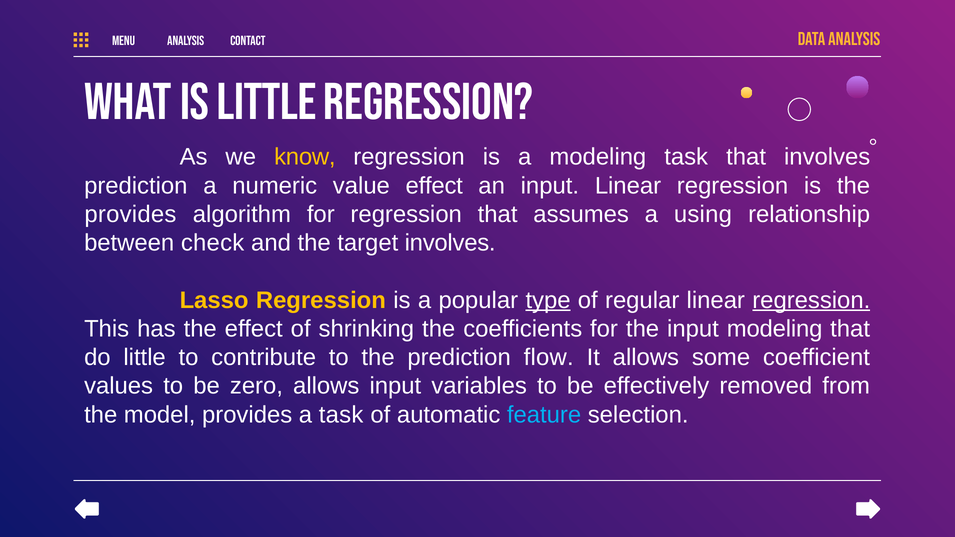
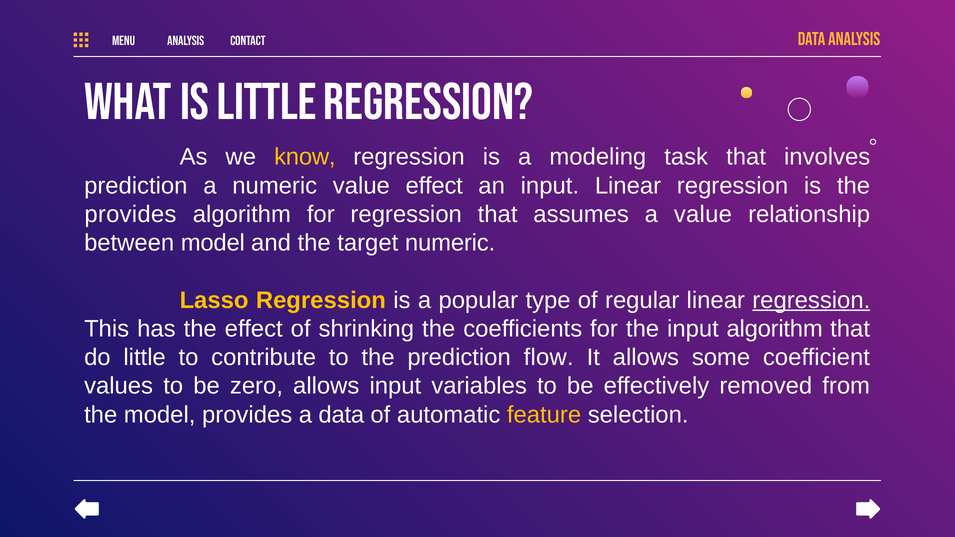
a using: using -> value (703, 214)
between check: check -> model (213, 243)
target involves: involves -> numeric (450, 243)
type underline: present -> none (548, 300)
input modeling: modeling -> algorithm (775, 329)
a task: task -> data (341, 415)
feature colour: light blue -> yellow (544, 415)
